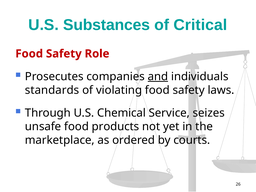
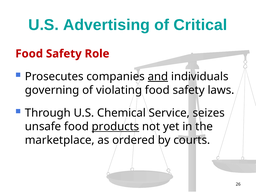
Substances: Substances -> Advertising (106, 25)
standards: standards -> governing (52, 90)
products underline: none -> present (116, 127)
